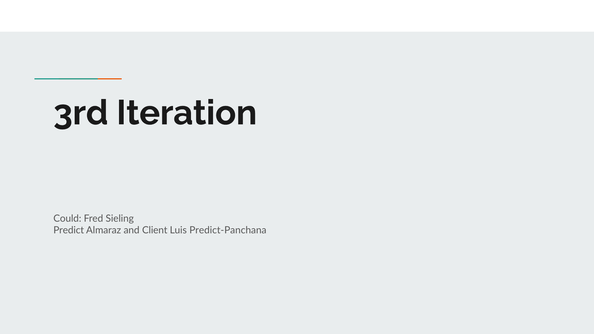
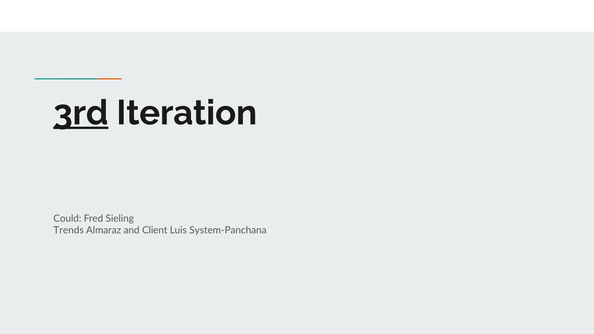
3rd underline: none -> present (81, 113)
Predict: Predict -> Trends (69, 230)
Predict-Panchana: Predict-Panchana -> System-Panchana (228, 230)
